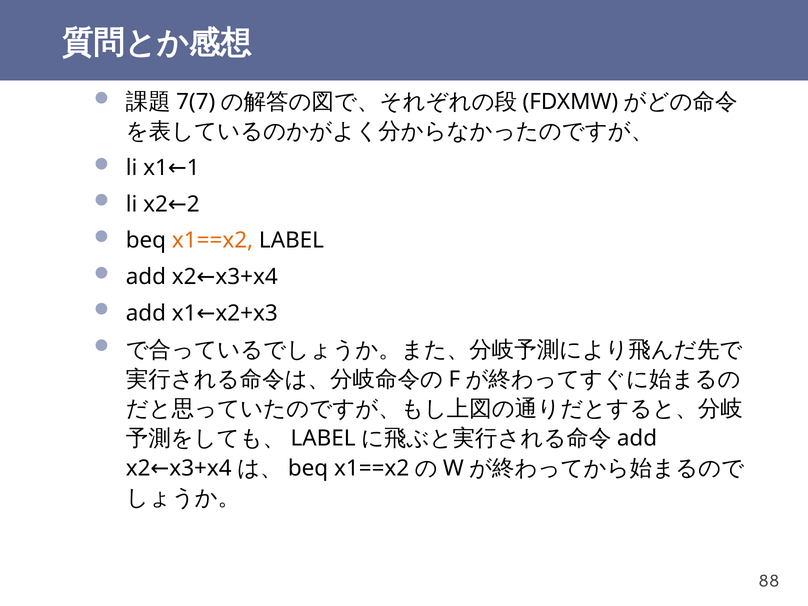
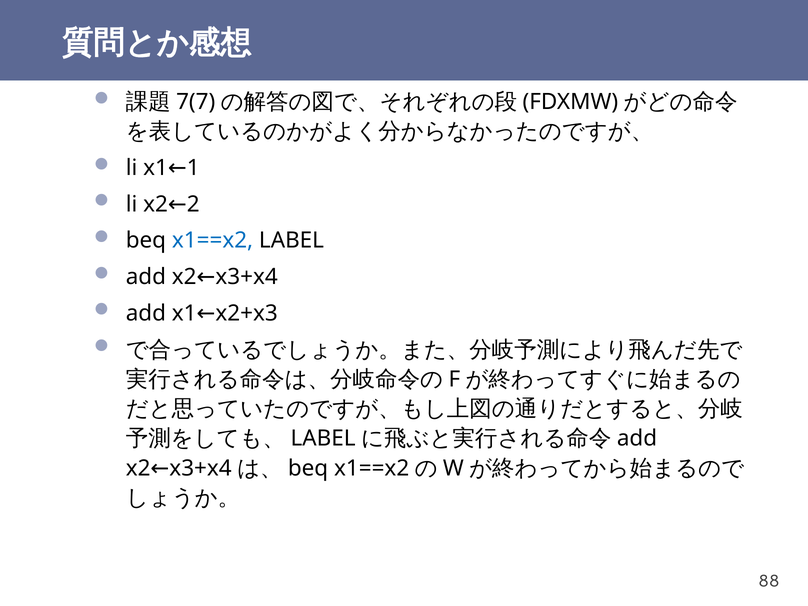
x1==x2 colour: orange -> blue (213, 241)
